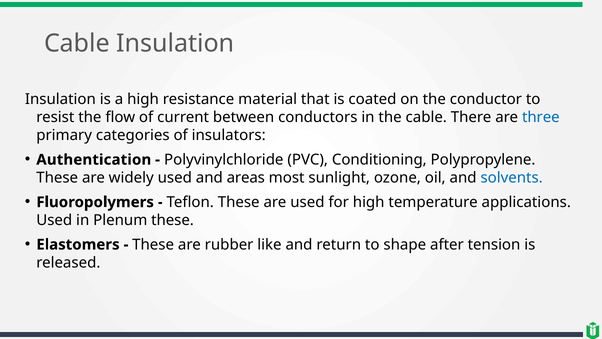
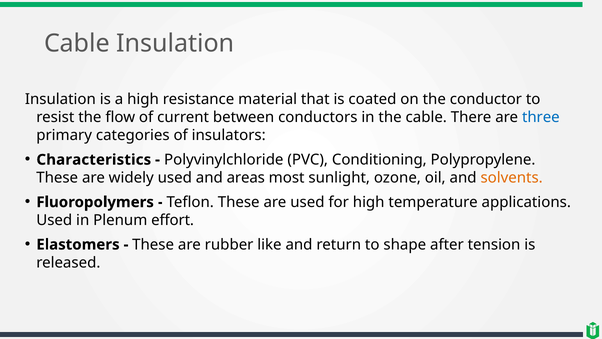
Authentication: Authentication -> Characteristics (94, 160)
solvents colour: blue -> orange (512, 178)
Plenum these: these -> effort (173, 220)
